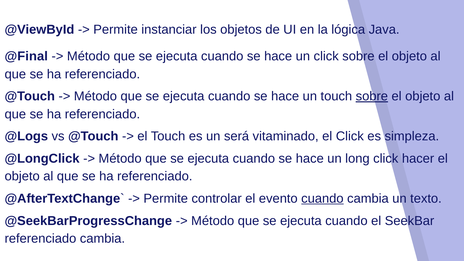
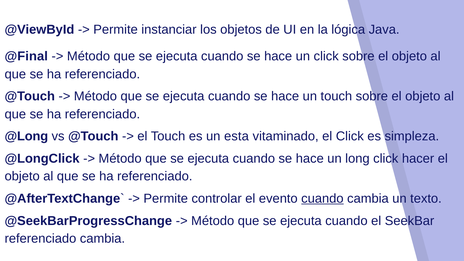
sobre underline: present -> none (372, 96)
@Logs: @Logs -> @Long (26, 136)
será: será -> esta (236, 136)
